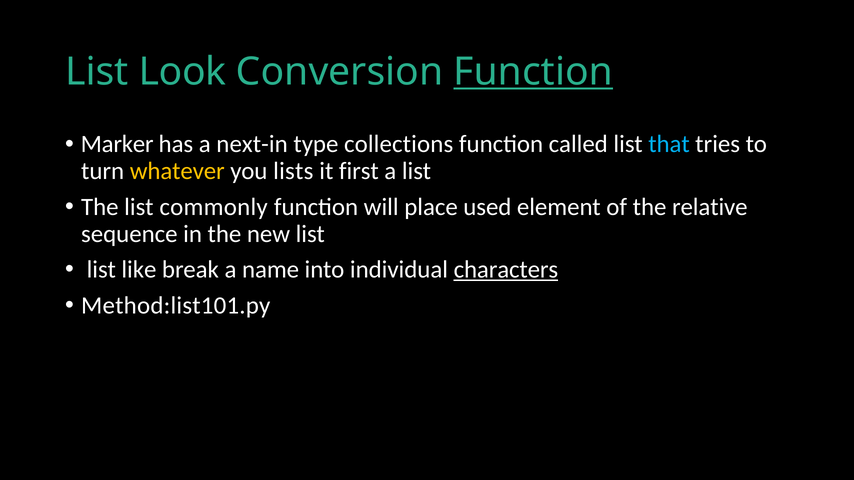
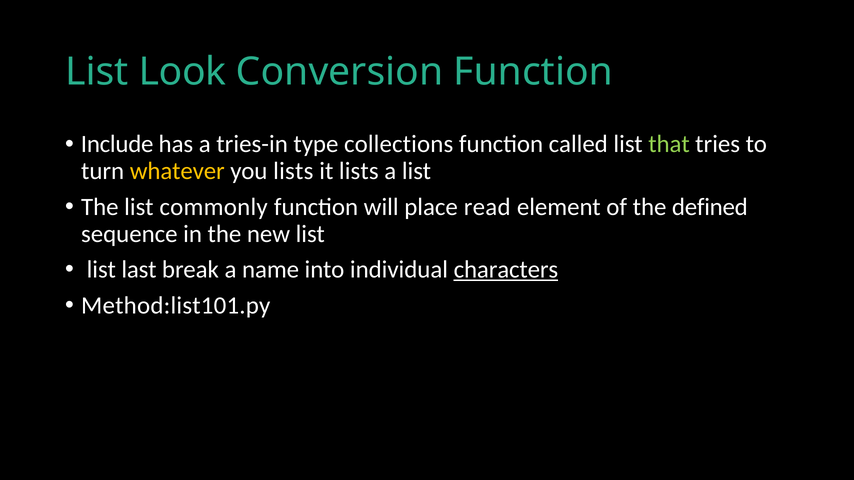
Function underline: present -> none (533, 72)
Marker: Marker -> Include (117, 144)
next-in: next-in -> tries-in (252, 144)
that colour: light blue -> light green (669, 144)
it first: first -> lists (359, 171)
used: used -> read (487, 207)
relative: relative -> defined (710, 207)
like: like -> last (139, 270)
